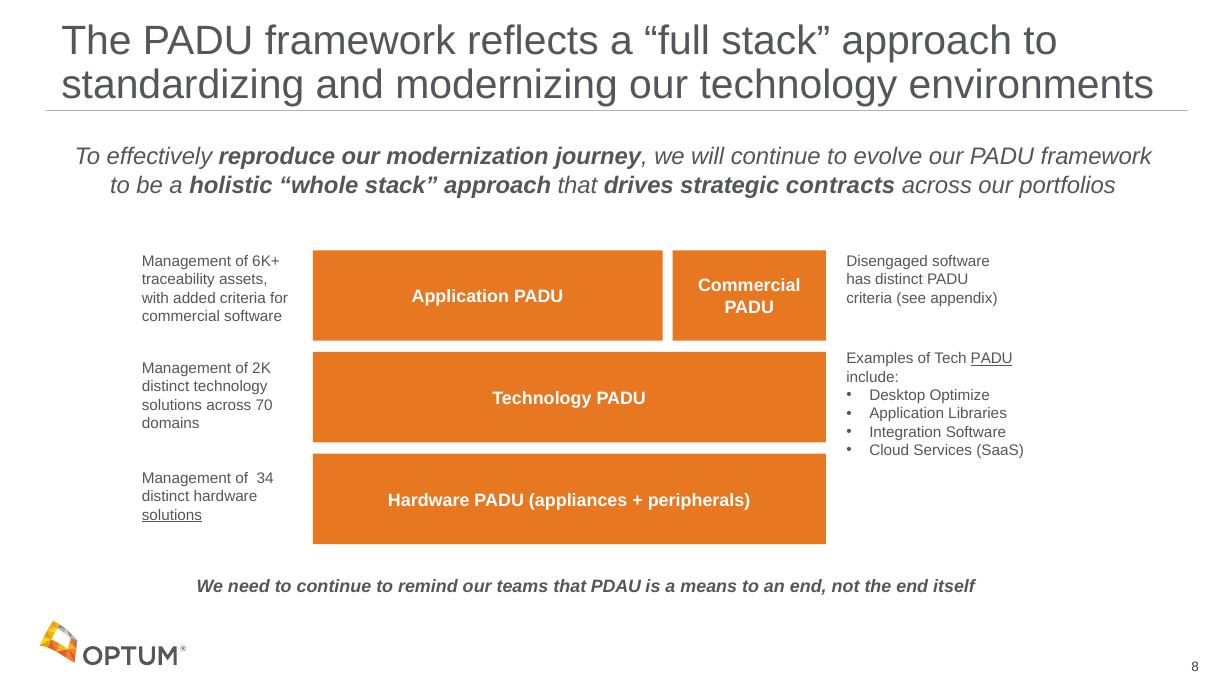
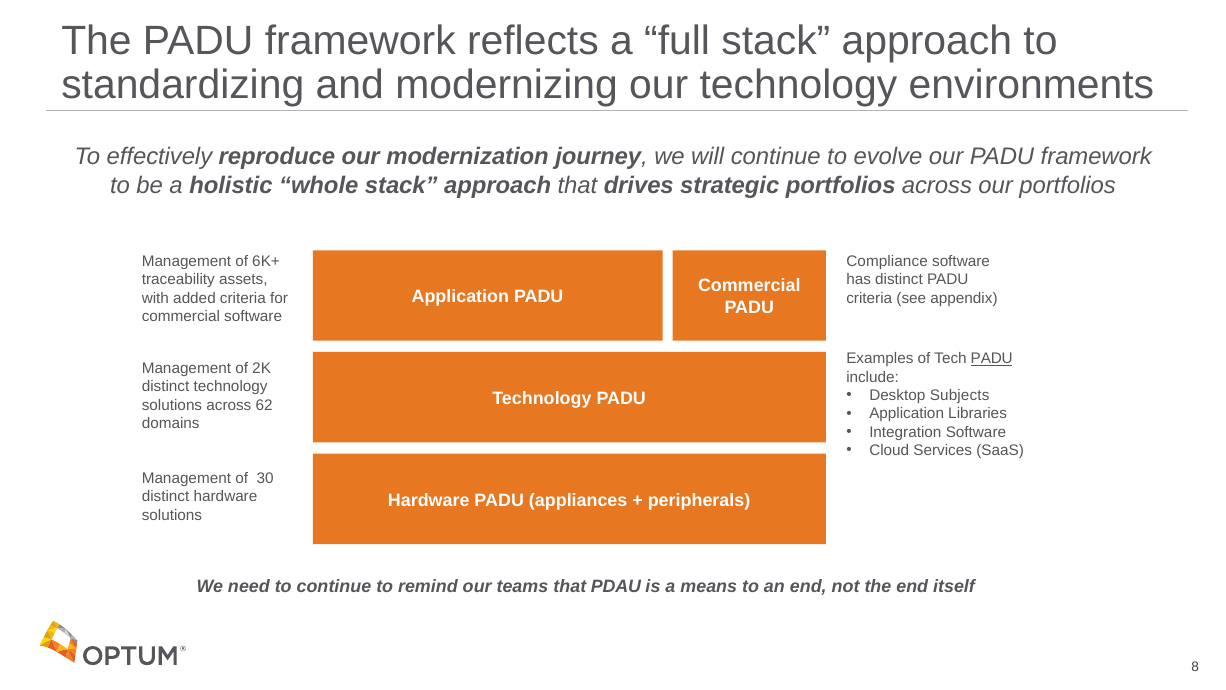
strategic contracts: contracts -> portfolios (841, 185)
Disengaged: Disengaged -> Compliance (887, 261)
Optimize: Optimize -> Subjects (960, 395)
70: 70 -> 62 (264, 405)
34: 34 -> 30 (265, 478)
solutions underline: present -> none (172, 515)
